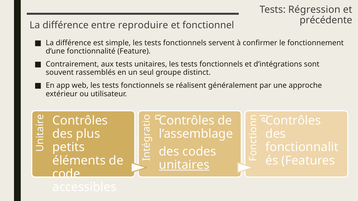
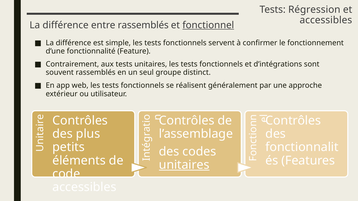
précédente: précédente -> accessibles (326, 20)
entre reproduire: reproduire -> rassemblés (143, 25)
fonctionnel underline: none -> present (208, 25)
